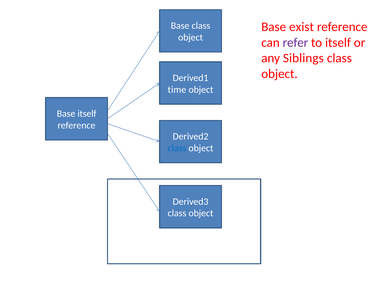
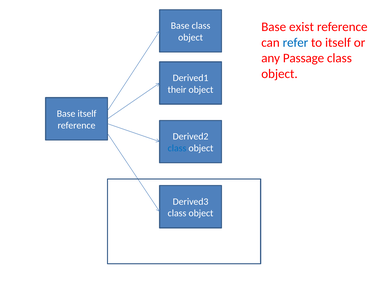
refer colour: purple -> blue (295, 43)
Siblings: Siblings -> Passage (304, 58)
time: time -> their (177, 90)
